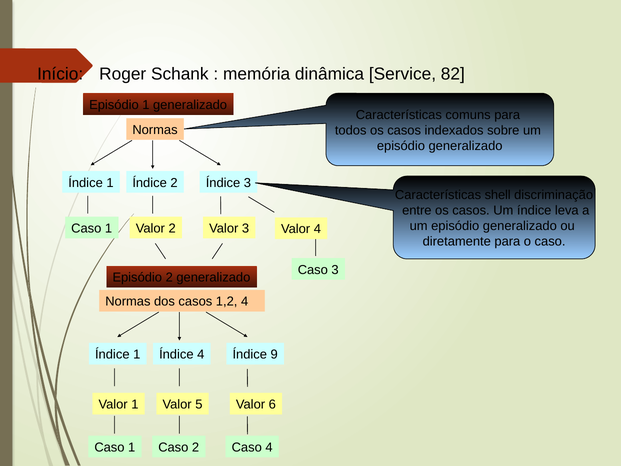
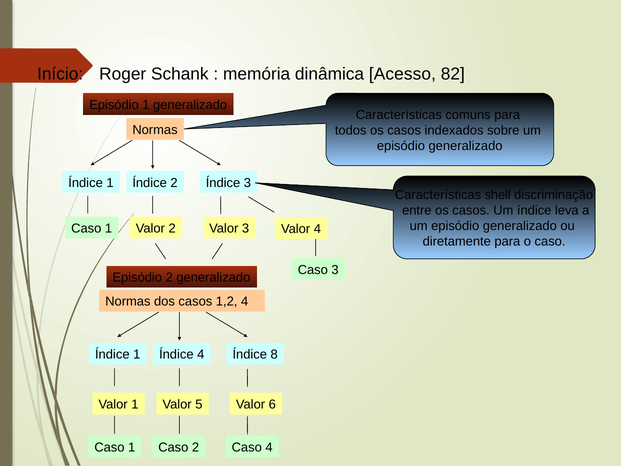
Service: Service -> Acesso (402, 74)
9: 9 -> 8 (274, 354)
